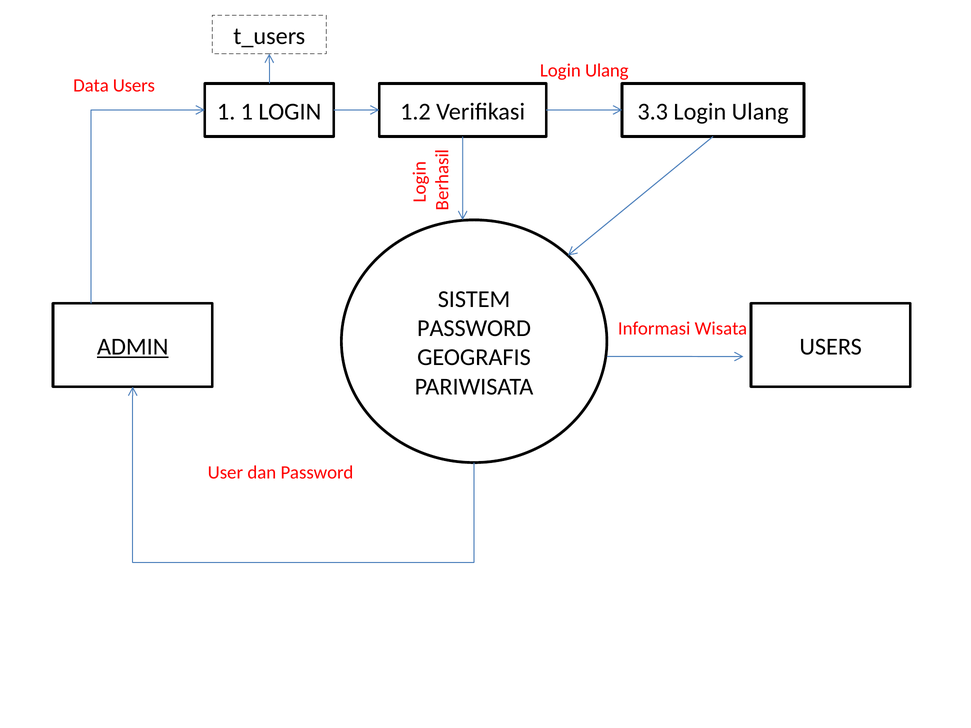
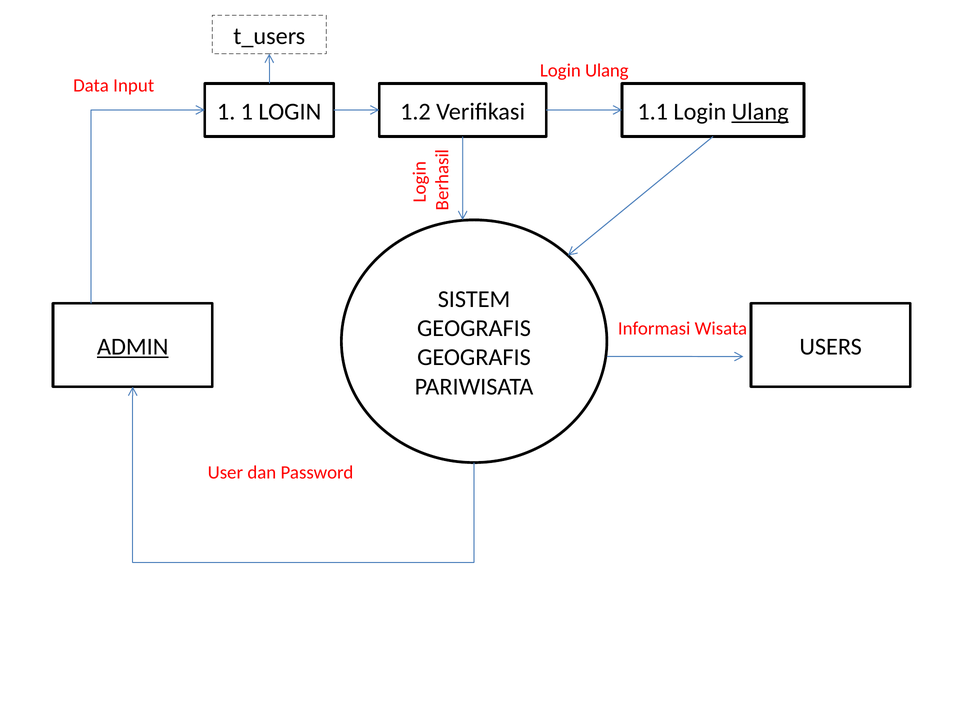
Data Users: Users -> Input (134, 86)
3.3: 3.3 -> 1.1 (653, 112)
Ulang underline: none -> present (760, 112)
PASSWORD: PASSWORD -> GEOGRAFIS (474, 328)
